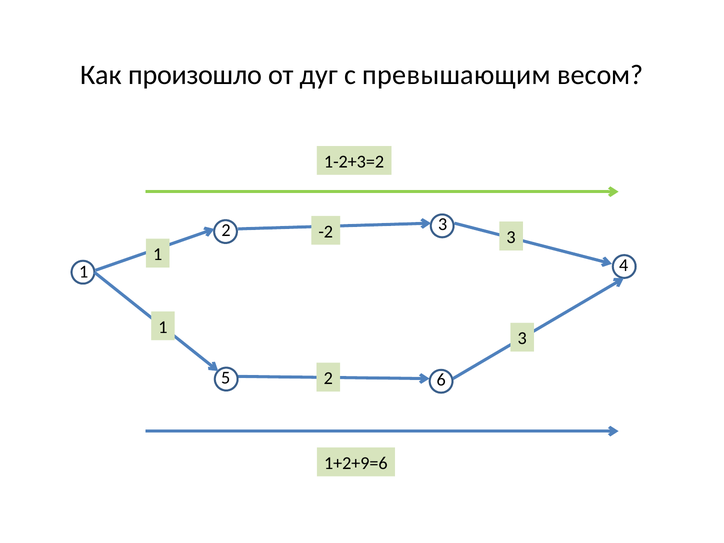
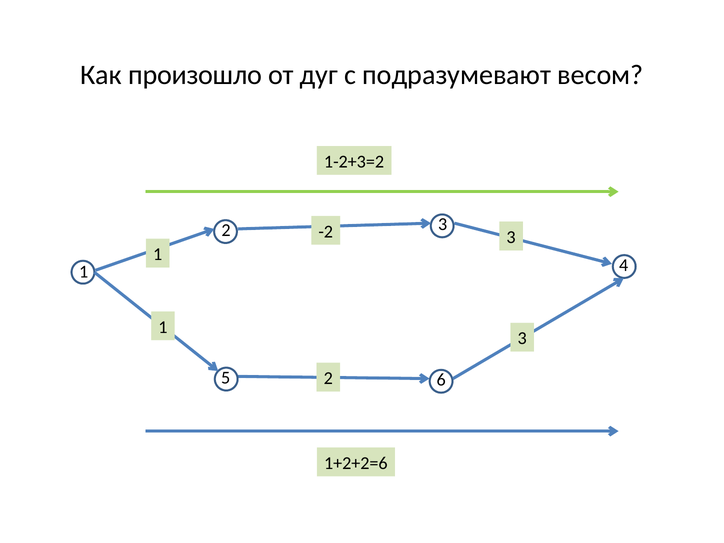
превышающим: превышающим -> подразумевают (457, 75)
1+2+9=6: 1+2+9=6 -> 1+2+2=6 (356, 463)
